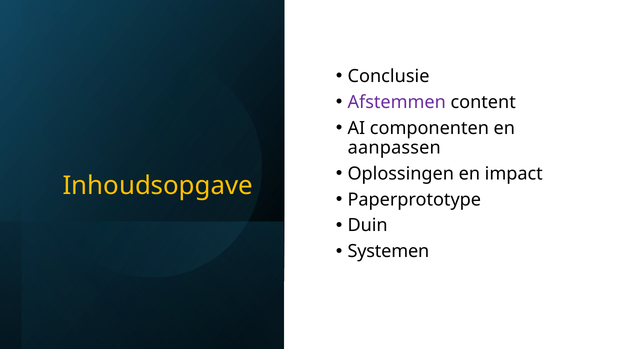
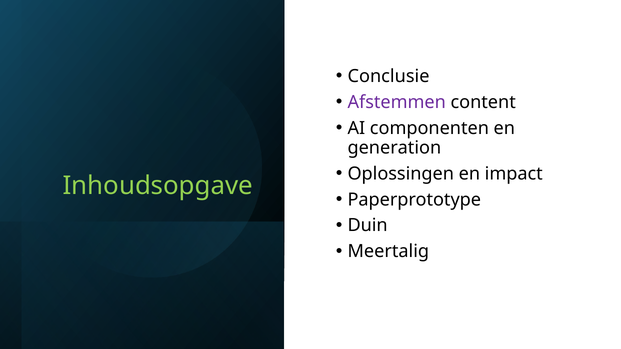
aanpassen: aanpassen -> generation (394, 148)
Inhoudsopgave colour: yellow -> light green (158, 186)
Systemen: Systemen -> Meertalig (388, 252)
